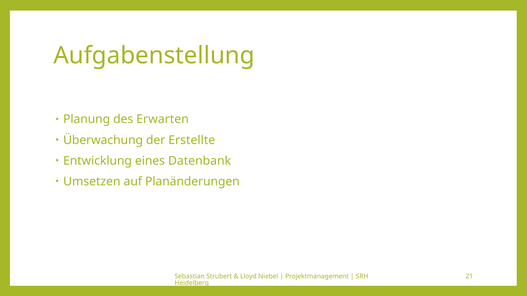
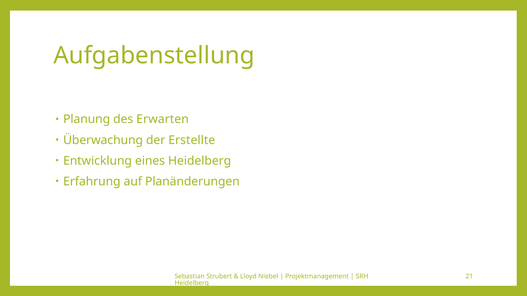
eines Datenbank: Datenbank -> Heidelberg (200, 161)
Umsetzen: Umsetzen -> Erfahrung (92, 182)
